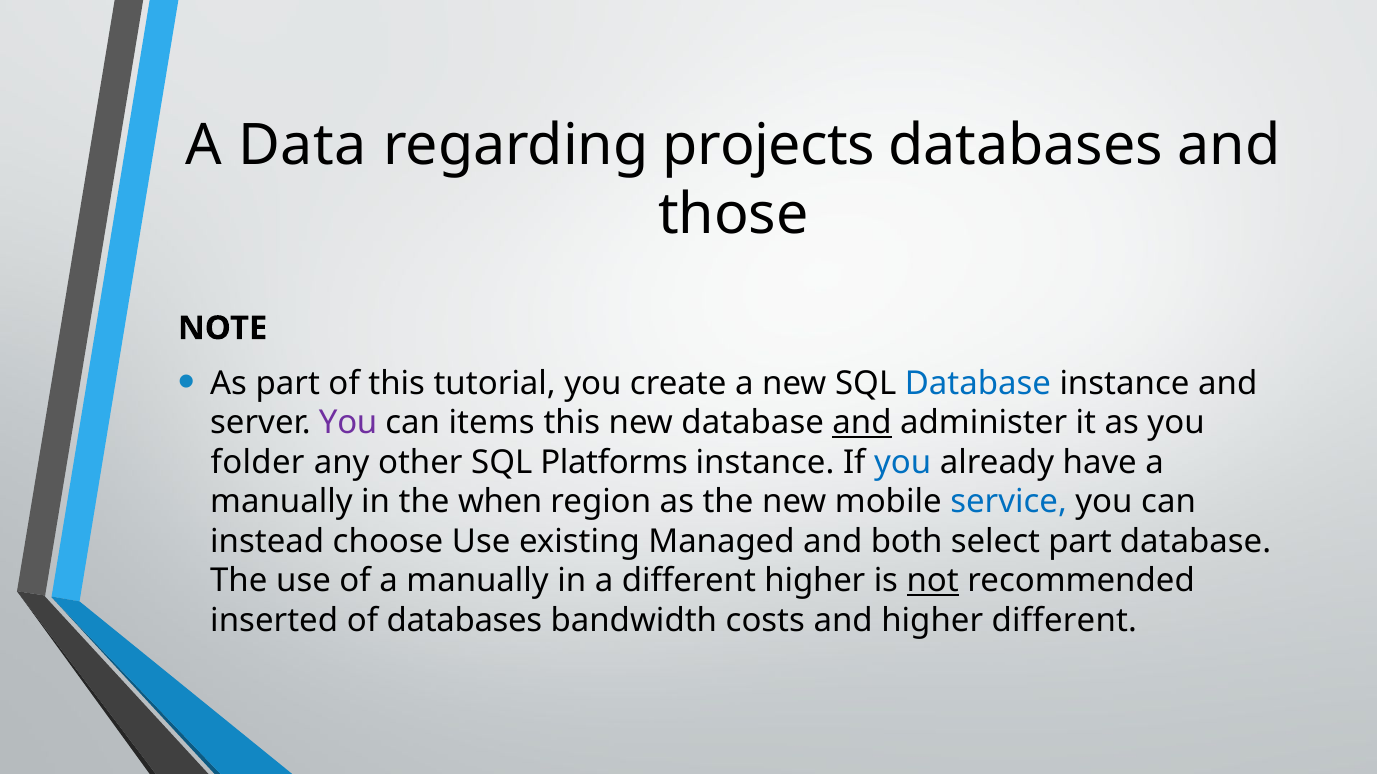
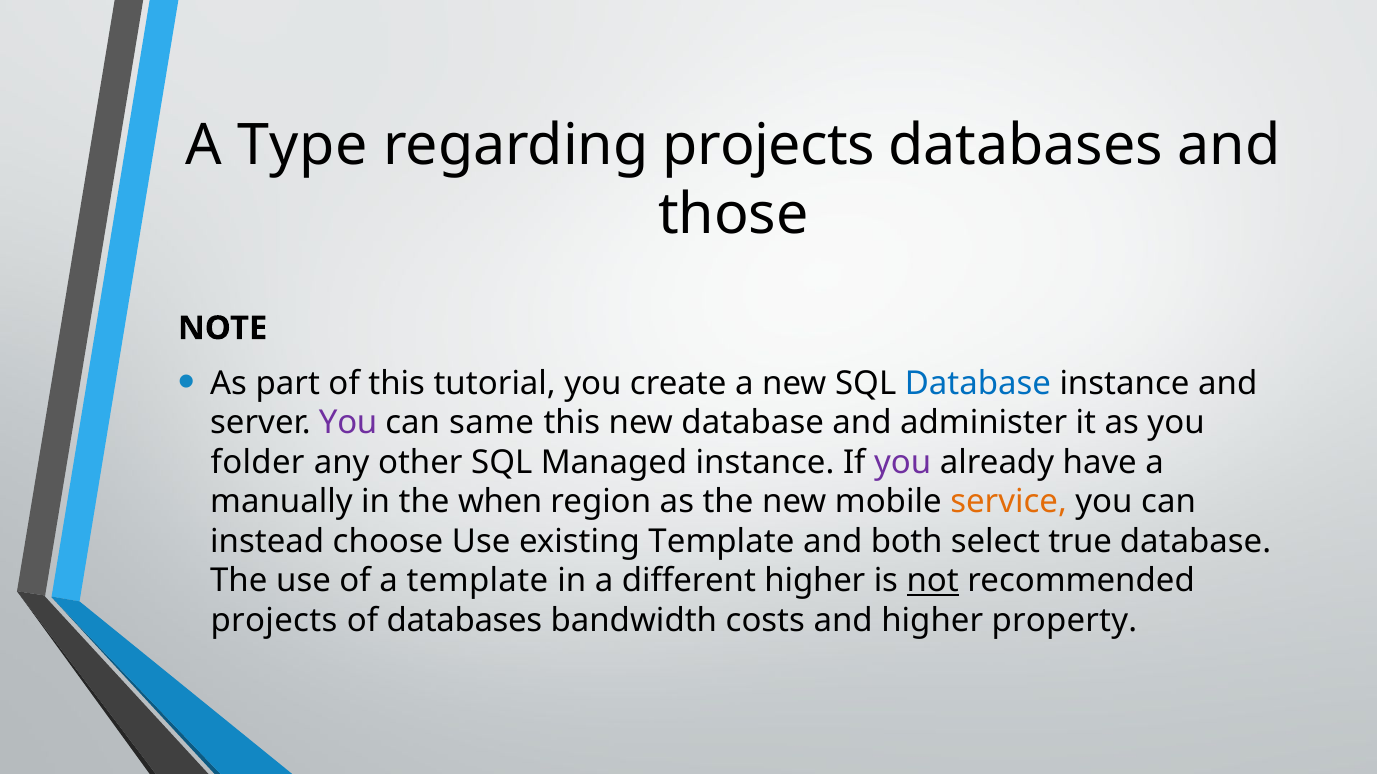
Data: Data -> Type (302, 146)
items: items -> same (492, 423)
and underline: present -> none (862, 423)
Platforms: Platforms -> Managed (614, 463)
you colour: blue -> purple (903, 463)
service colour: blue -> orange (1009, 502)
existing Managed: Managed -> Template (721, 542)
select part: part -> true (1080, 542)
of a manually: manually -> template (477, 581)
inserted: inserted -> projects (274, 621)
higher different: different -> property (1064, 621)
